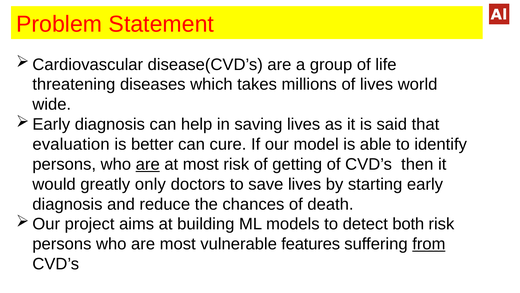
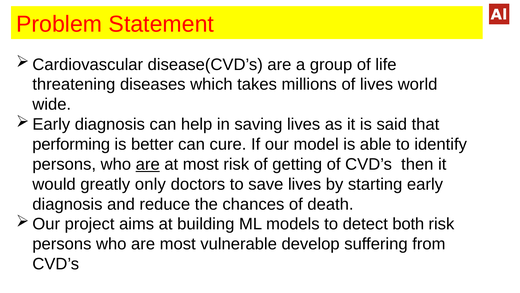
evaluation: evaluation -> performing (71, 144)
features: features -> develop (311, 244)
from underline: present -> none (429, 244)
